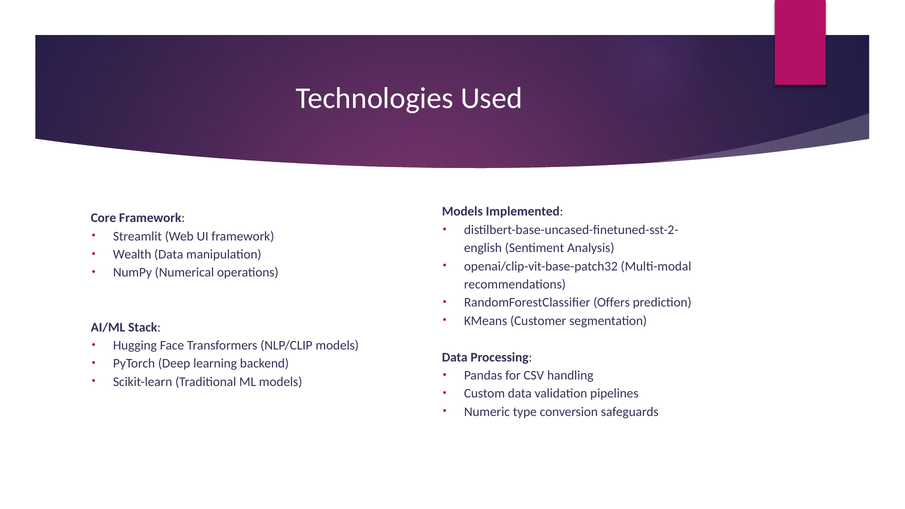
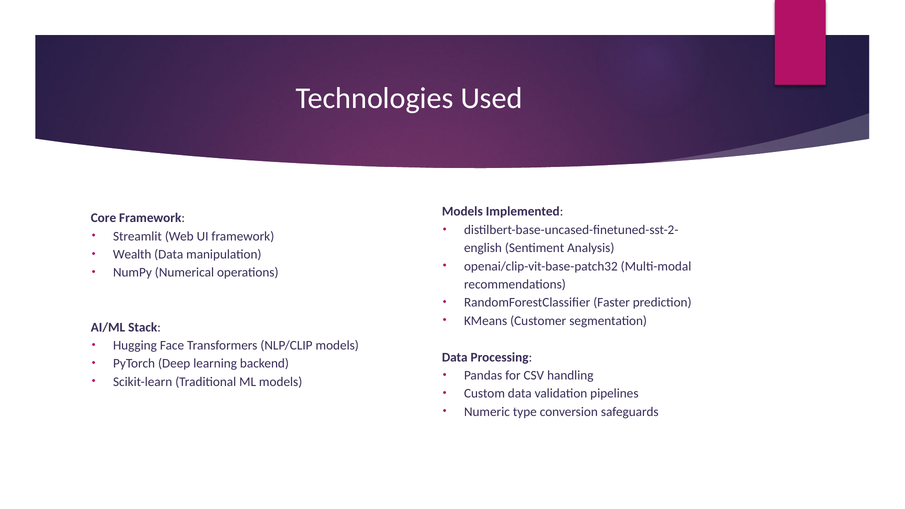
Offers: Offers -> Faster (612, 303)
